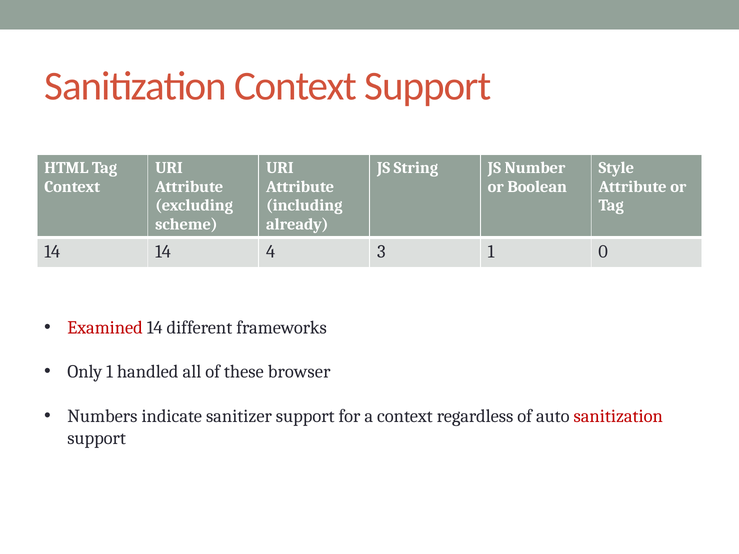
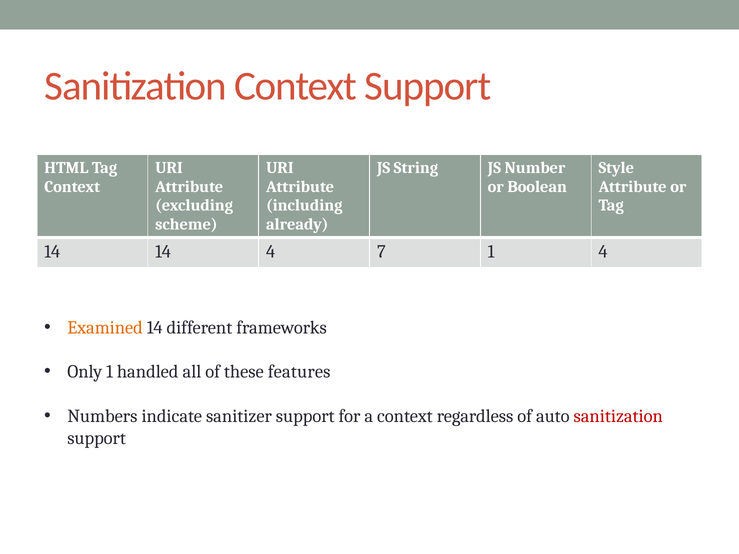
3: 3 -> 7 (381, 252)
1 0: 0 -> 4 (603, 252)
Examined colour: red -> orange (105, 328)
browser: browser -> features (299, 372)
